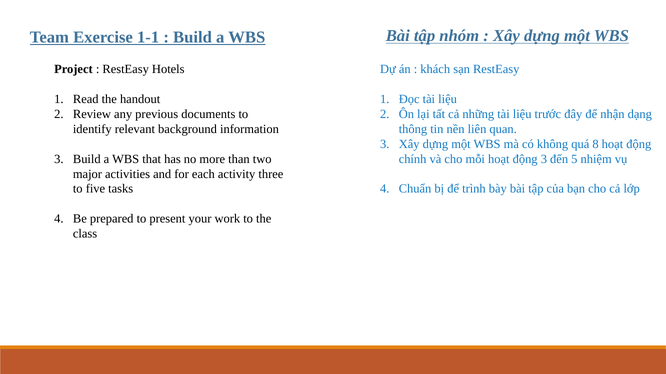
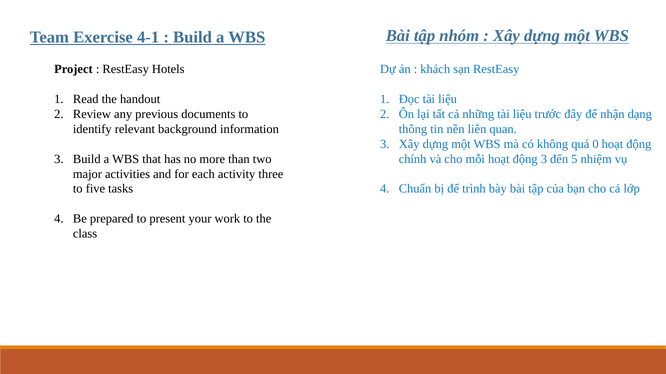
1-1: 1-1 -> 4-1 (148, 37)
8: 8 -> 0 (596, 144)
